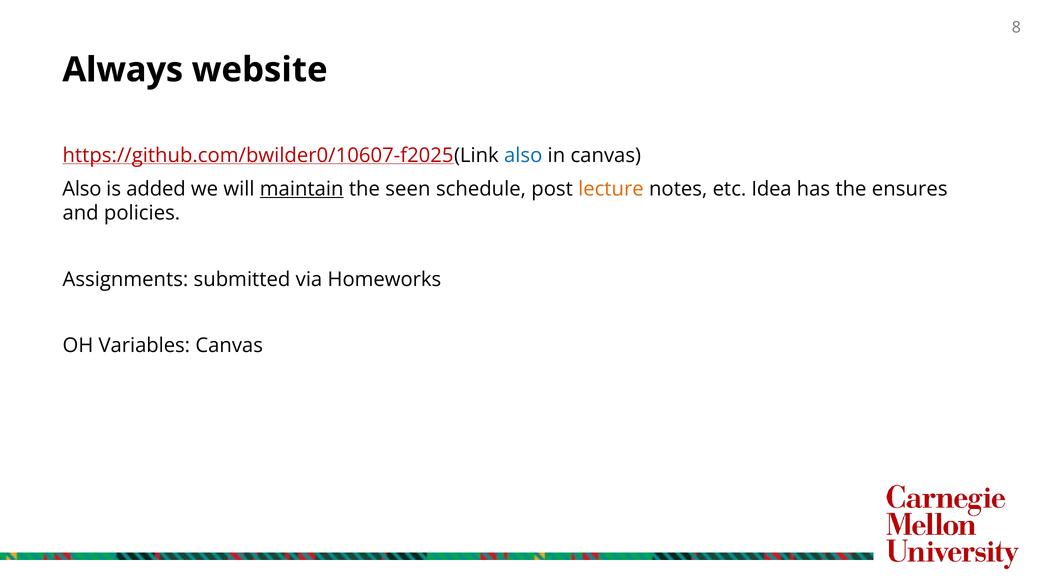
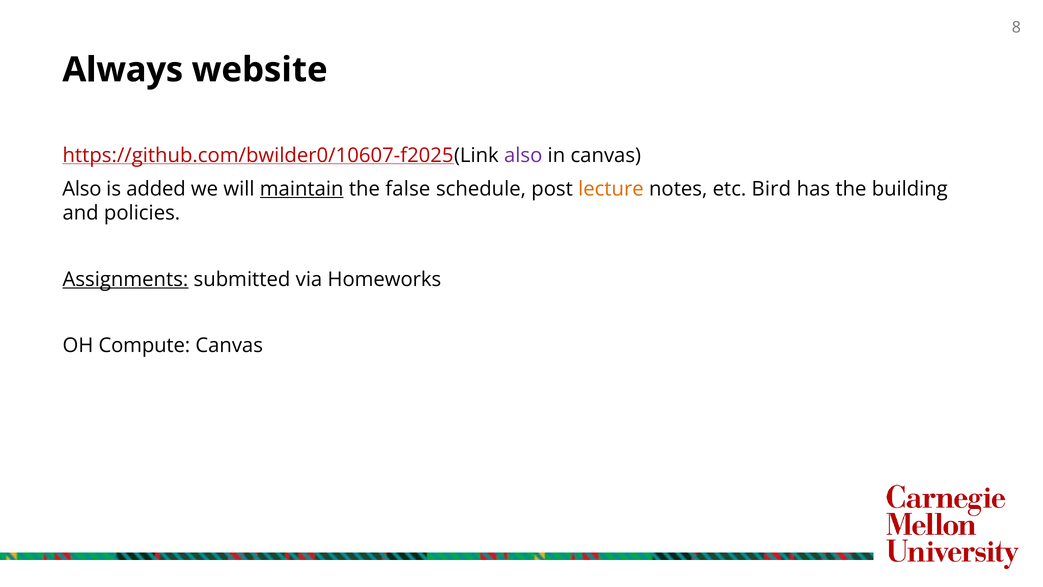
also colour: blue -> purple (523, 156)
seen: seen -> false (408, 189)
Idea: Idea -> Bird (771, 189)
ensures: ensures -> building (910, 189)
Assignments underline: none -> present (125, 279)
Variables: Variables -> Compute (144, 345)
